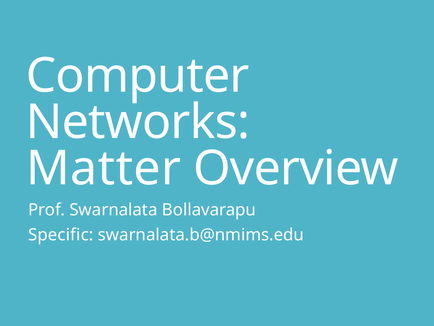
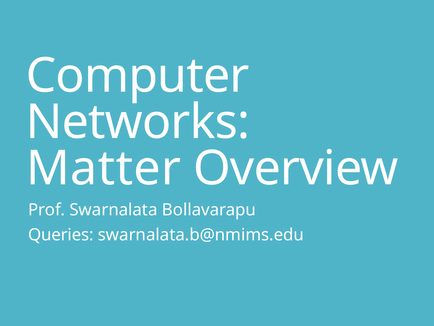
Specific: Specific -> Queries (61, 235)
